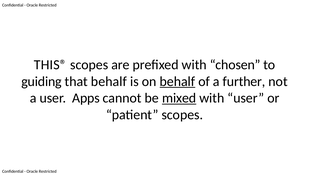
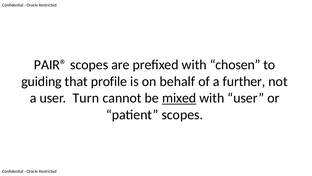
THIS®: THIS® -> PAIR® (50, 65)
that behalf: behalf -> profile (109, 81)
behalf underline: present -> none (177, 81)
Apps: Apps -> Turn (86, 98)
